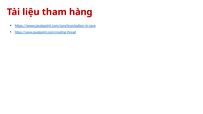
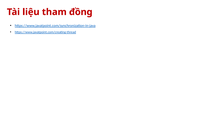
hàng: hàng -> đồng (81, 12)
